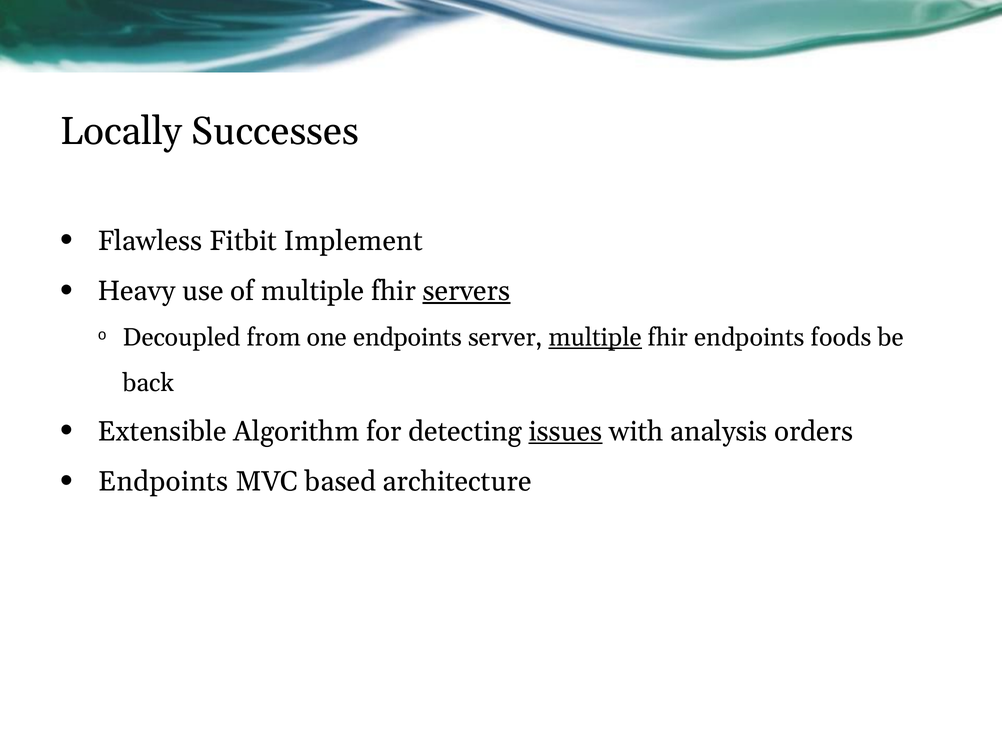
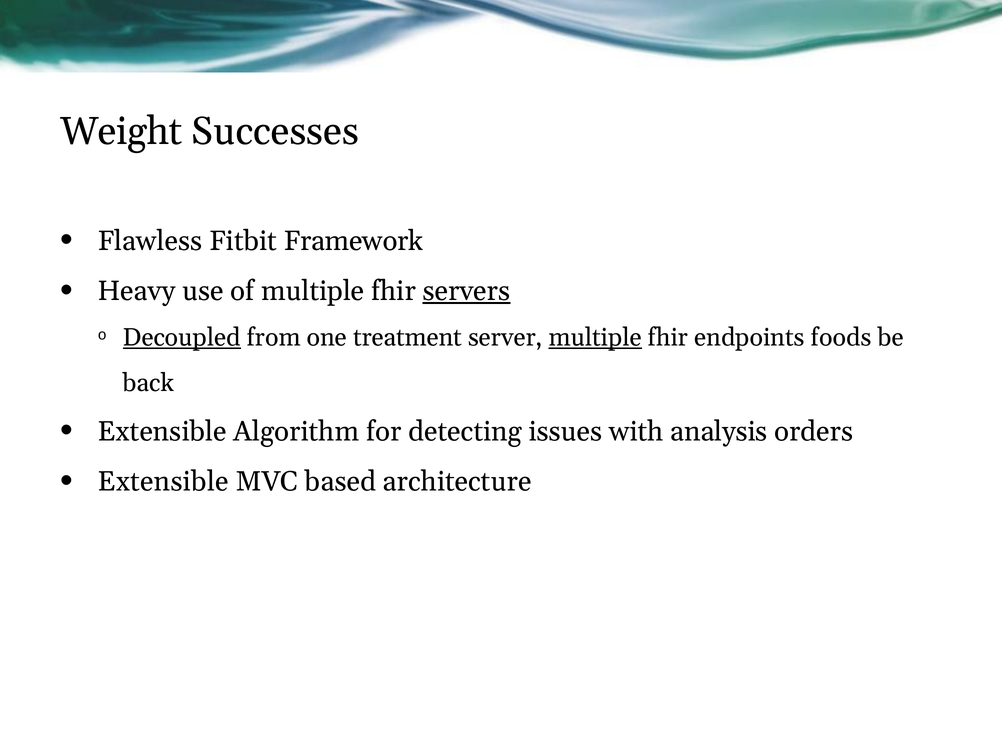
Locally: Locally -> Weight (121, 131)
Implement: Implement -> Framework (354, 241)
Decoupled underline: none -> present (182, 337)
one endpoints: endpoints -> treatment (408, 337)
issues underline: present -> none (566, 431)
Endpoints: Endpoints -> Extensible (163, 481)
